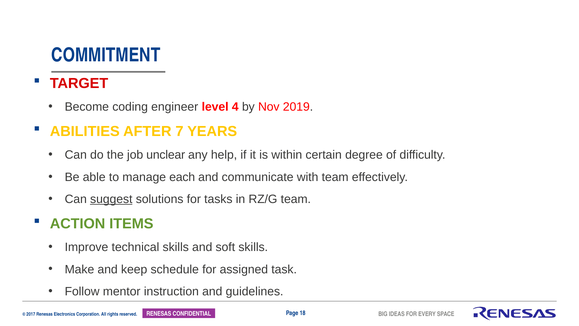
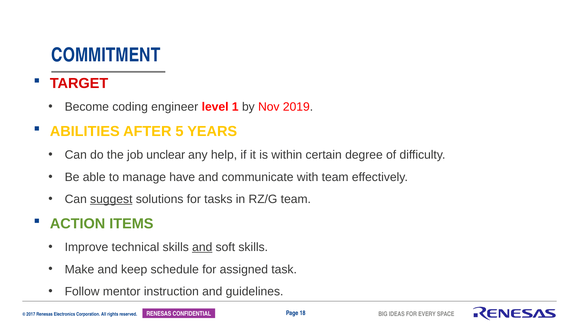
4: 4 -> 1 (235, 107)
7: 7 -> 5 (179, 131)
each: each -> have (182, 177)
and underline: none -> present (202, 247)
